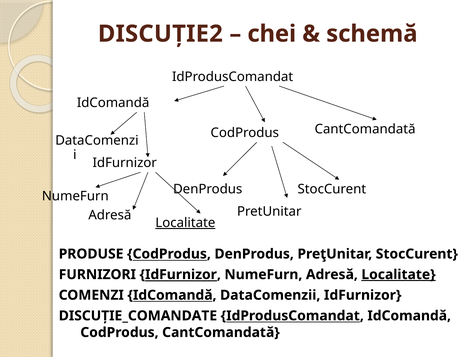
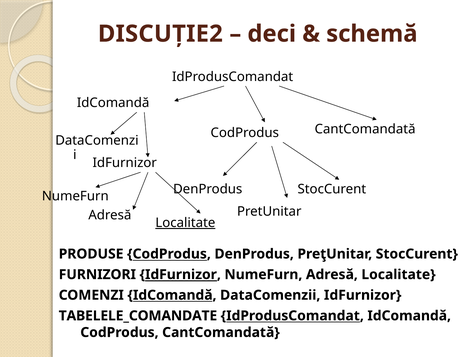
chei: chei -> deci (272, 34)
Localitate underline: present -> none (398, 275)
DISCUŢIE_COMANDATE: DISCUŢIE_COMANDATE -> TABELELE_COMANDATE (138, 316)
